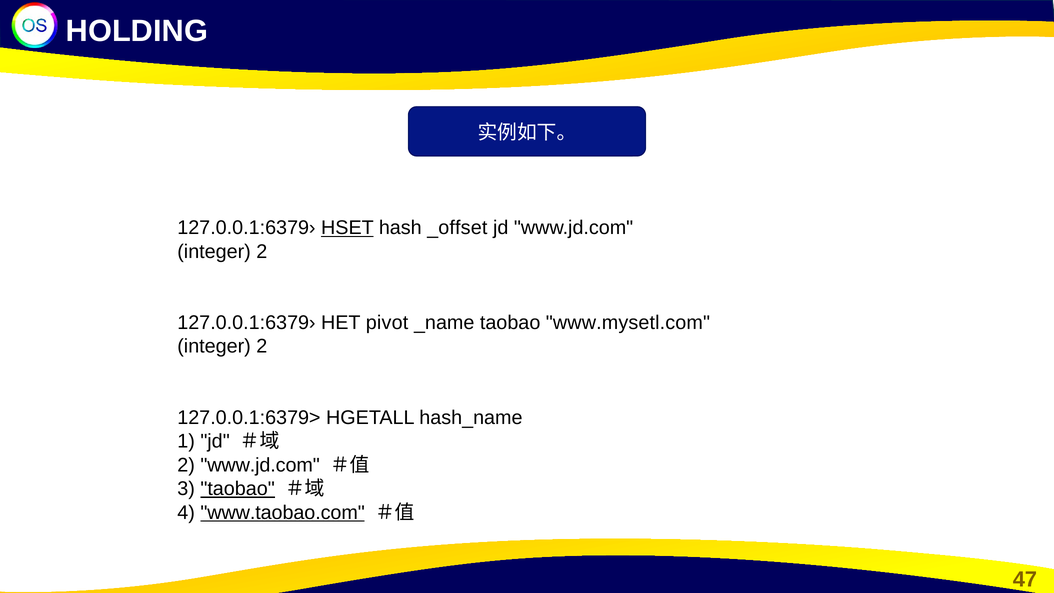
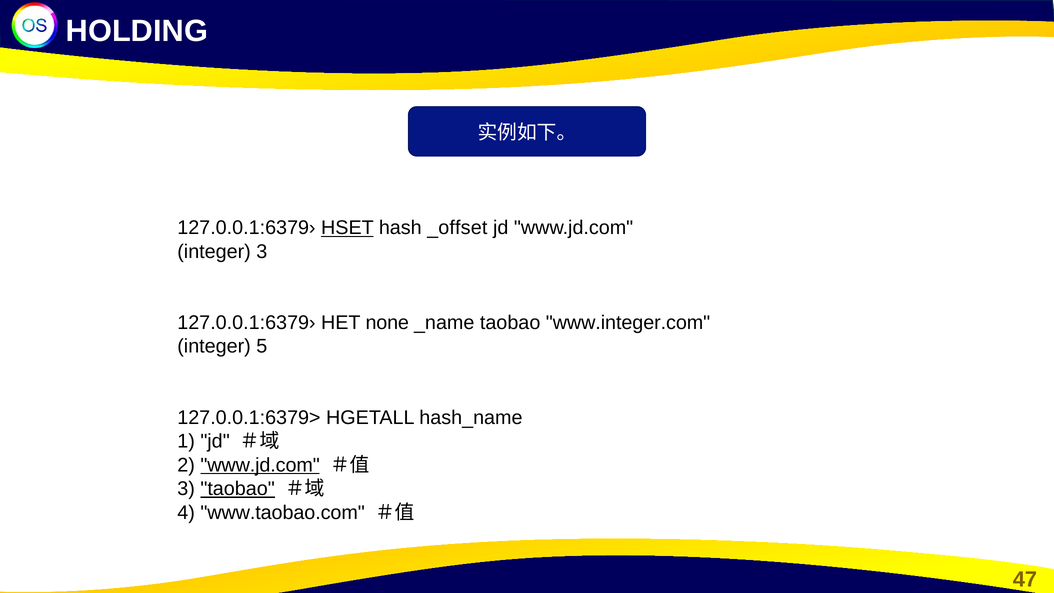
2: 2 -> 3 (262, 252)
pivot: pivot -> none (387, 323)
www.mysetl.com: www.mysetl.com -> www.integer.com (628, 323)
2: 2 -> 5 (262, 346)
www.jd.com underline: none -> present (260, 465)
www.taobao.com underline: present -> none (283, 512)
